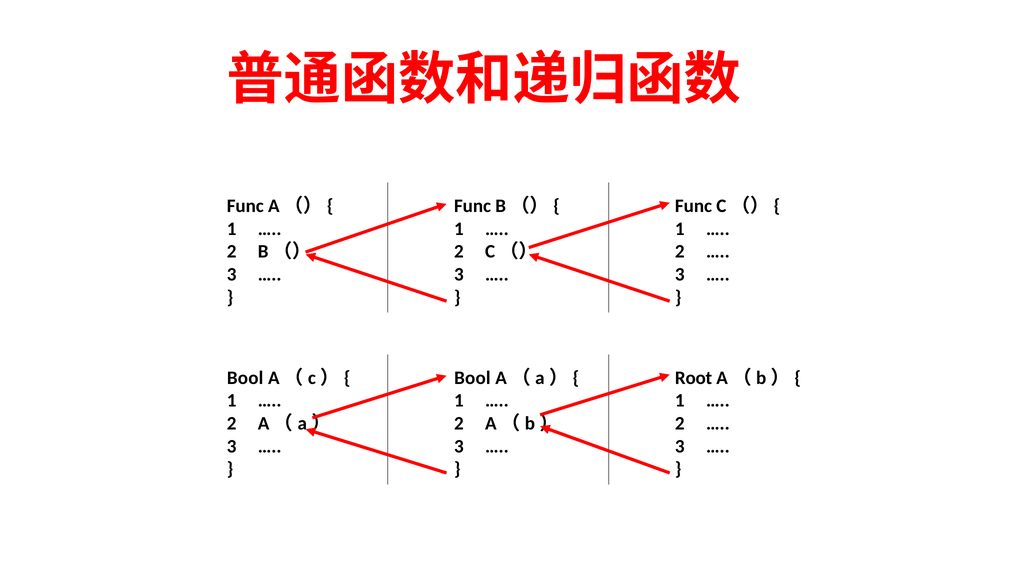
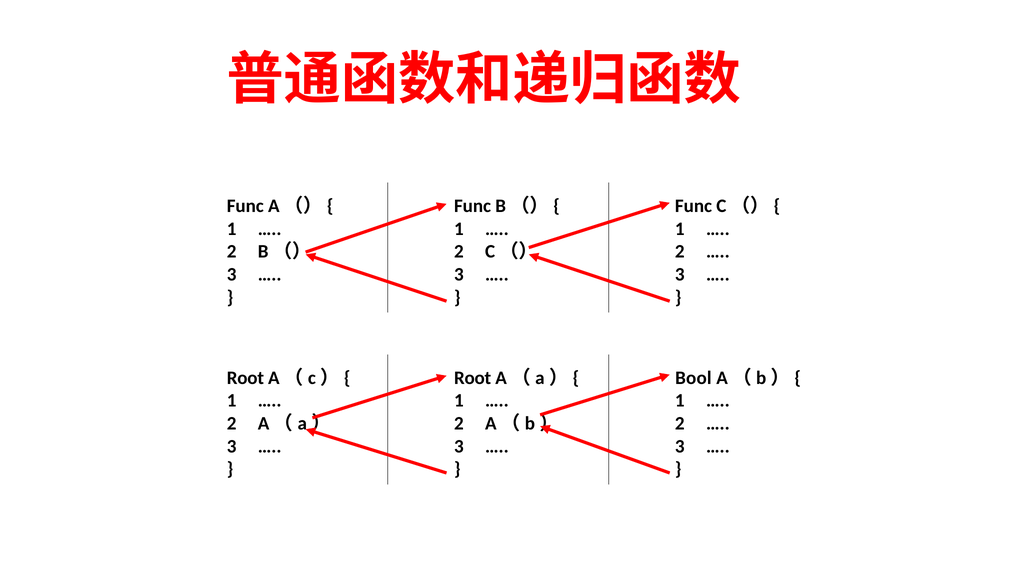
Bool: Bool -> Root (245, 378)
Bool: Bool -> Root (473, 378)
Root: Root -> Bool (693, 378)
